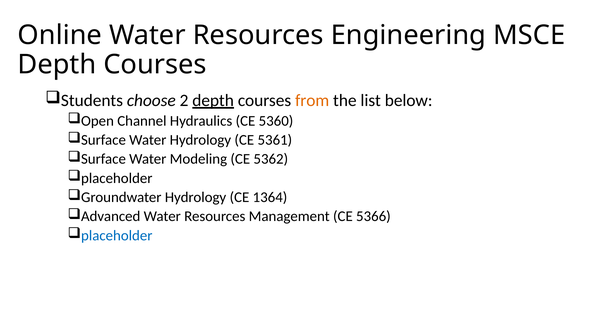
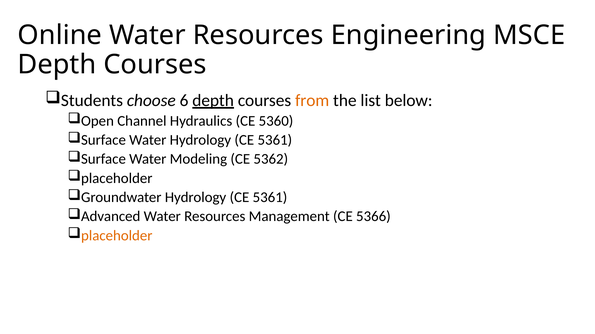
2: 2 -> 6 (184, 101)
Groundwater Hydrology CE 1364: 1364 -> 5361 (270, 198)
placeholder colour: blue -> orange (117, 236)
